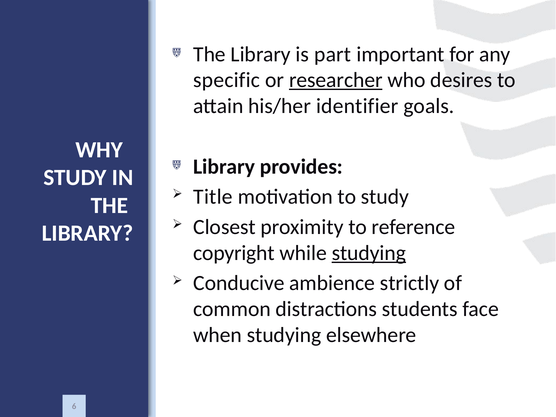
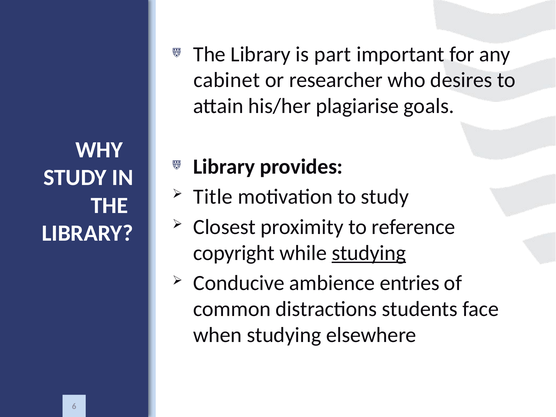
specific: specific -> cabinet (227, 80)
researcher underline: present -> none (336, 80)
identifier: identifier -> plagiarise (357, 106)
strictly: strictly -> entries (410, 283)
